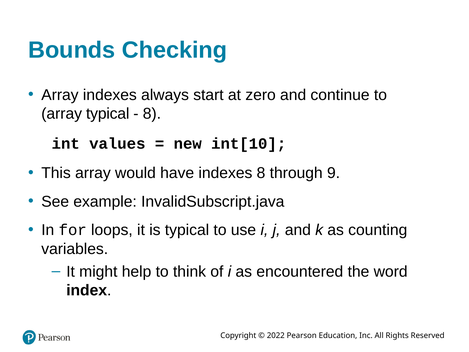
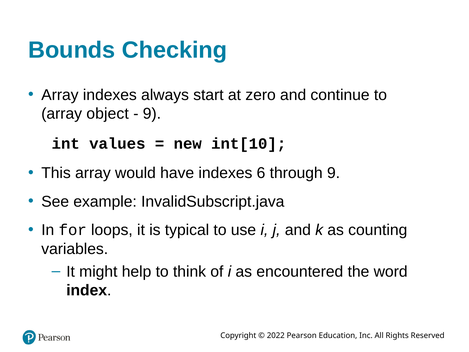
array typical: typical -> object (108, 114)
8: 8 -> 9 (152, 114)
indexes 8: 8 -> 6 (261, 173)
